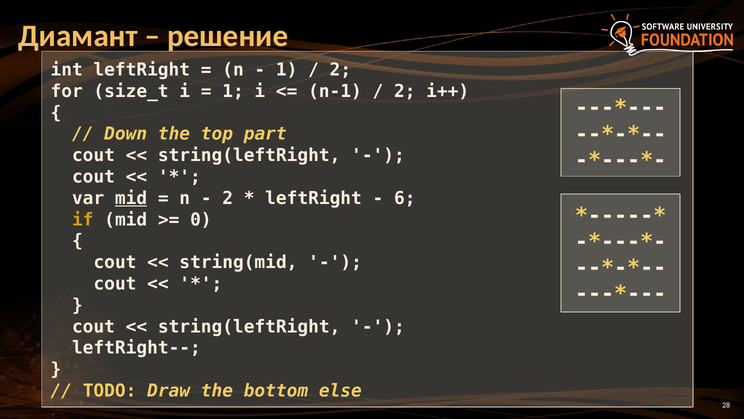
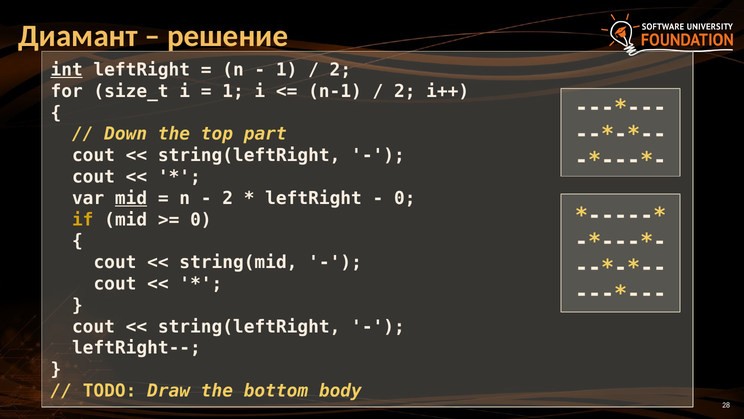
int underline: none -> present (67, 70)
6: 6 -> 0 (405, 198)
else: else -> body (340, 391)
